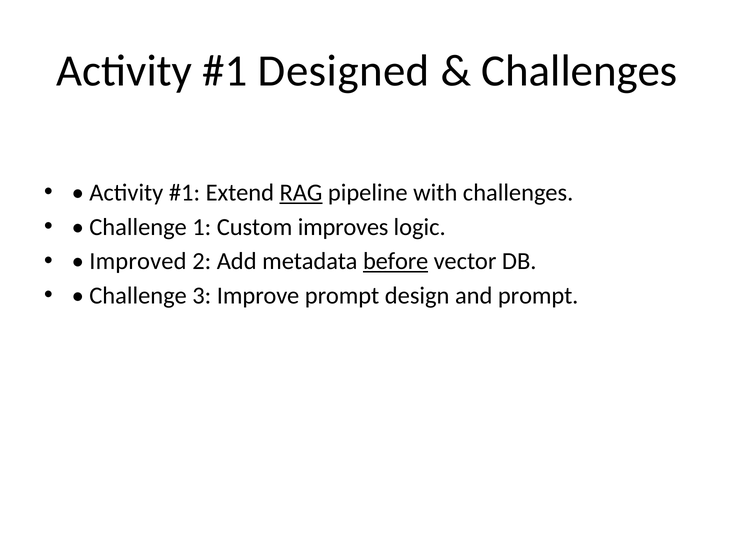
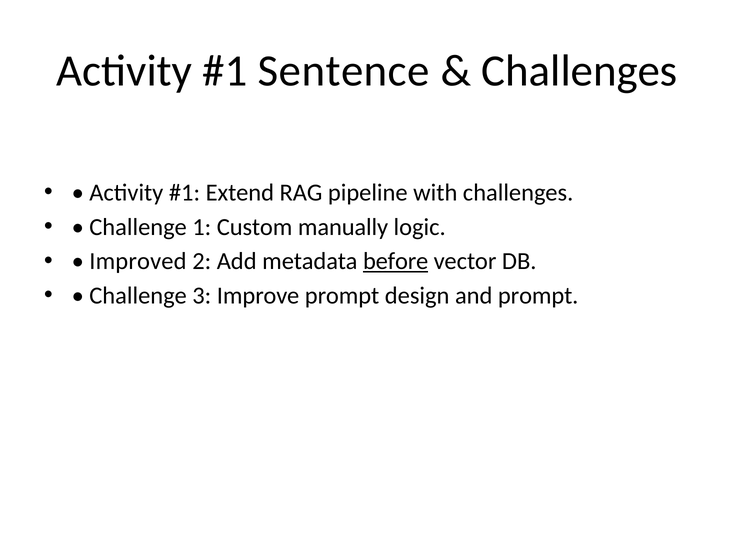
Designed: Designed -> Sentence (344, 71)
RAG underline: present -> none (301, 193)
improves: improves -> manually (343, 227)
